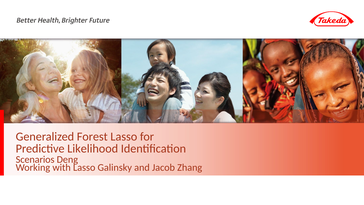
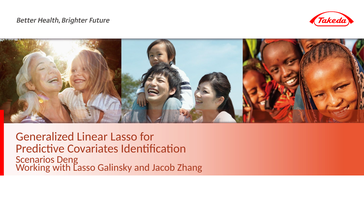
Forest: Forest -> Linear (92, 136)
Likelihood: Likelihood -> Covariates (93, 149)
